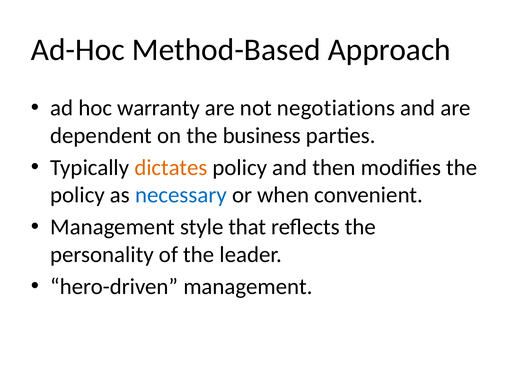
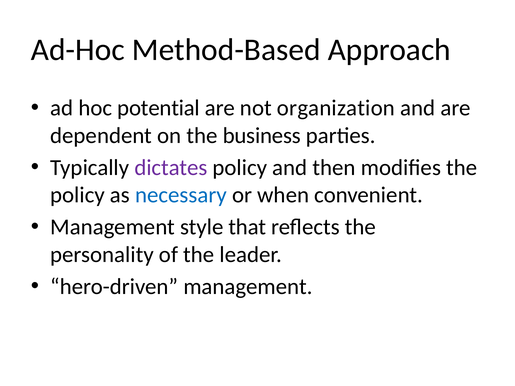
warranty: warranty -> potential (159, 108)
negotiations: negotiations -> organization (336, 108)
dictates colour: orange -> purple (171, 168)
